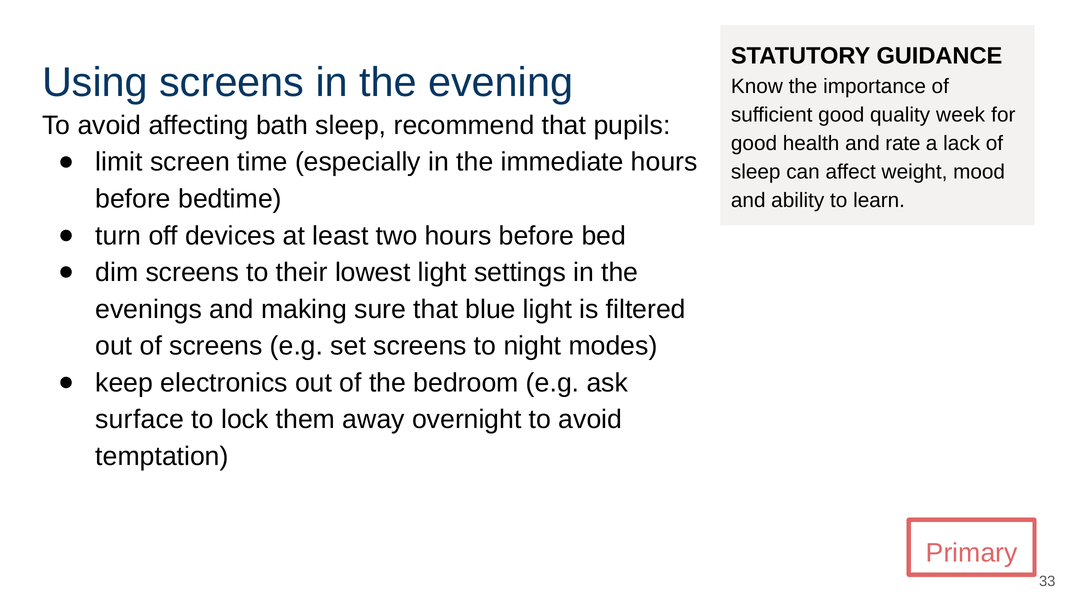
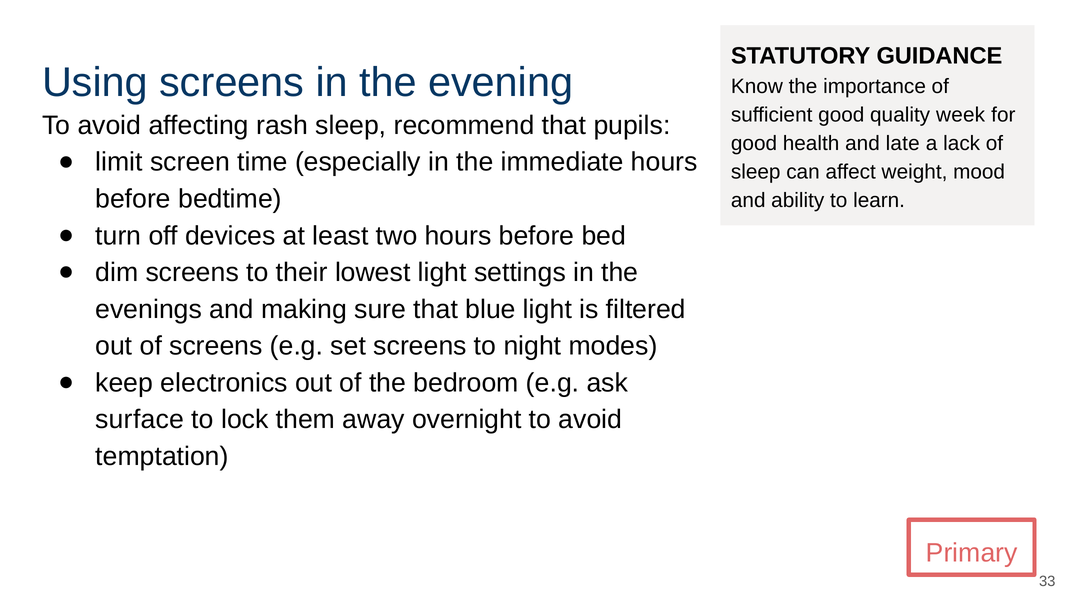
bath: bath -> rash (282, 125)
rate: rate -> late (903, 143)
